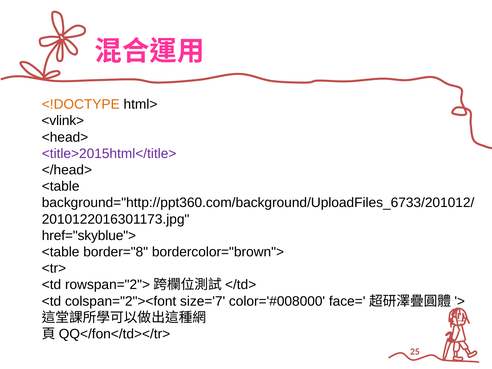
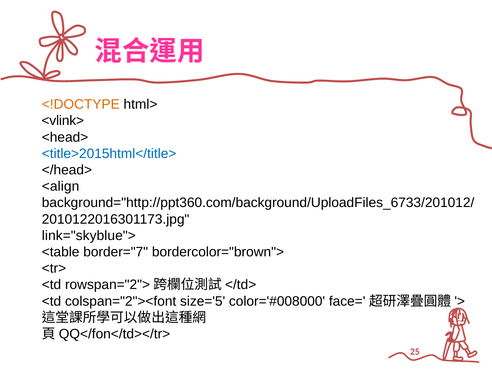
<title>2015html</title> colour: purple -> blue (109, 154)
<table: <table -> <align (61, 186)
href="skyblue">: href="skyblue"> -> link="skyblue"> (89, 236)
border="8: border="8 -> border="7 (116, 252)
size='7: size='7 -> size='5 (203, 301)
